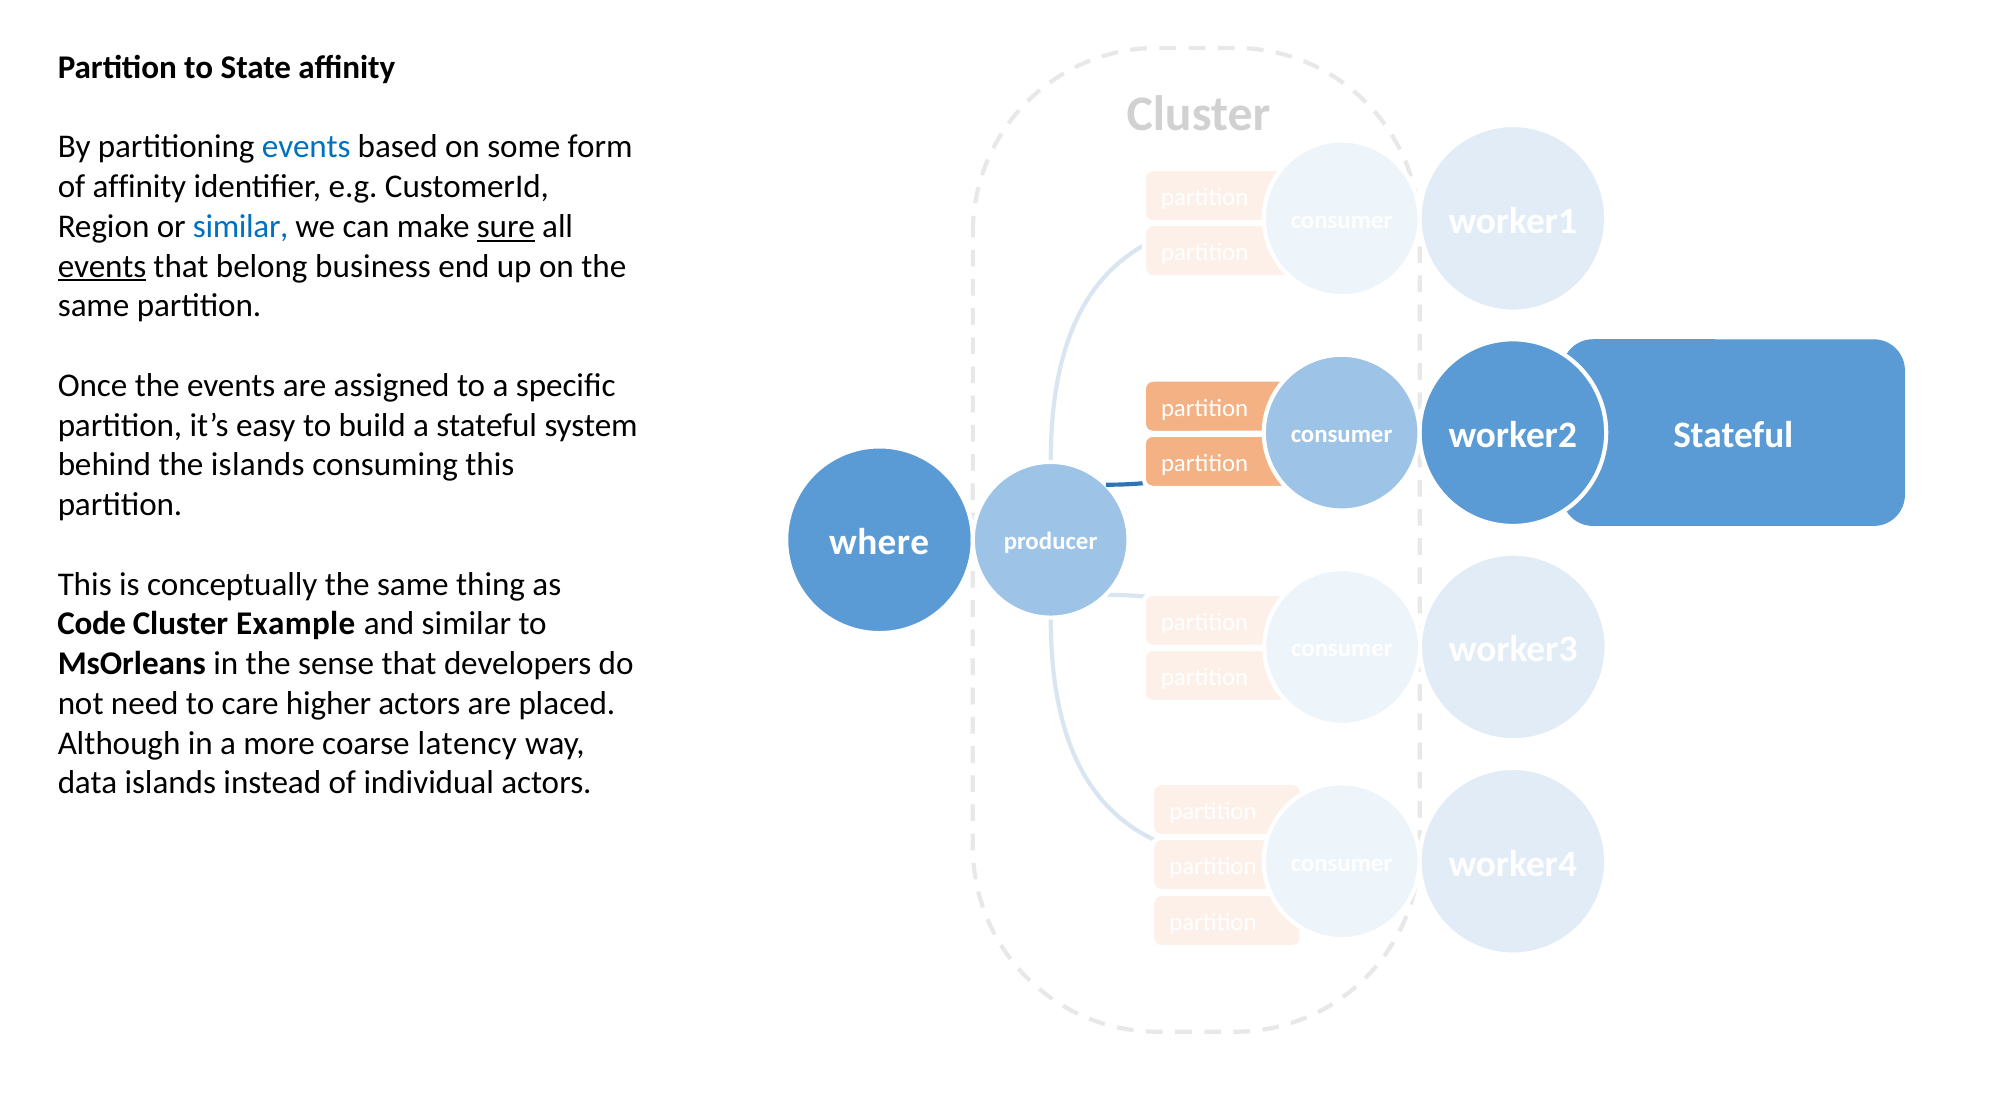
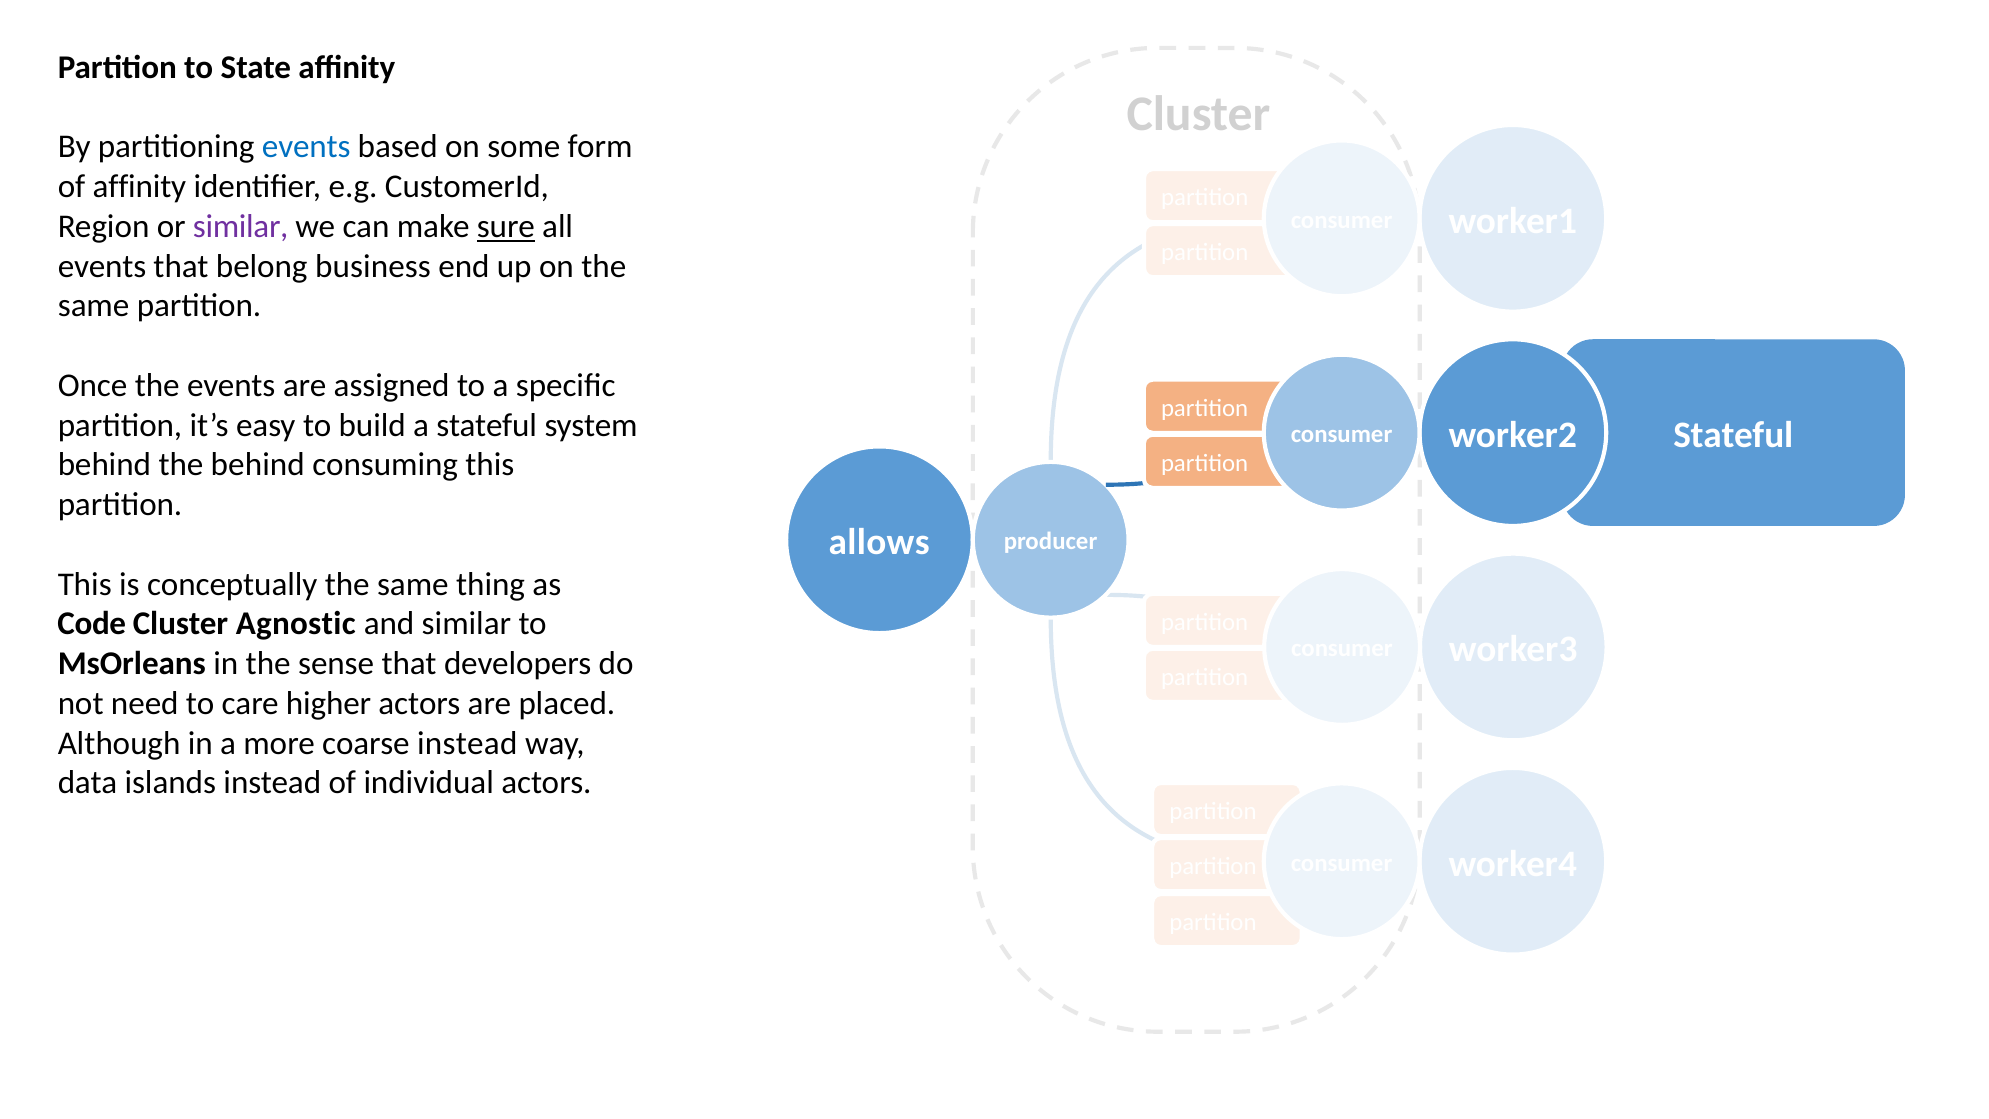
similar colour: blue -> purple (241, 226)
events underline: present -> none (102, 266)
the islands: islands -> behind (258, 465)
where: where -> allows (879, 542)
Example: Example -> Agnostic (296, 624)
coarse latency: latency -> instead (467, 743)
